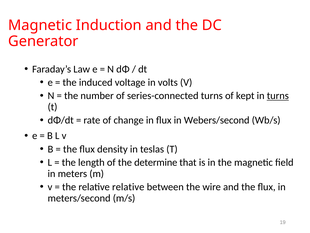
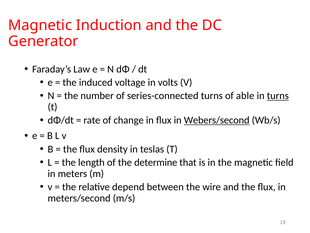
kept: kept -> able (245, 96)
Webers/second underline: none -> present (217, 120)
relative relative: relative -> depend (128, 187)
